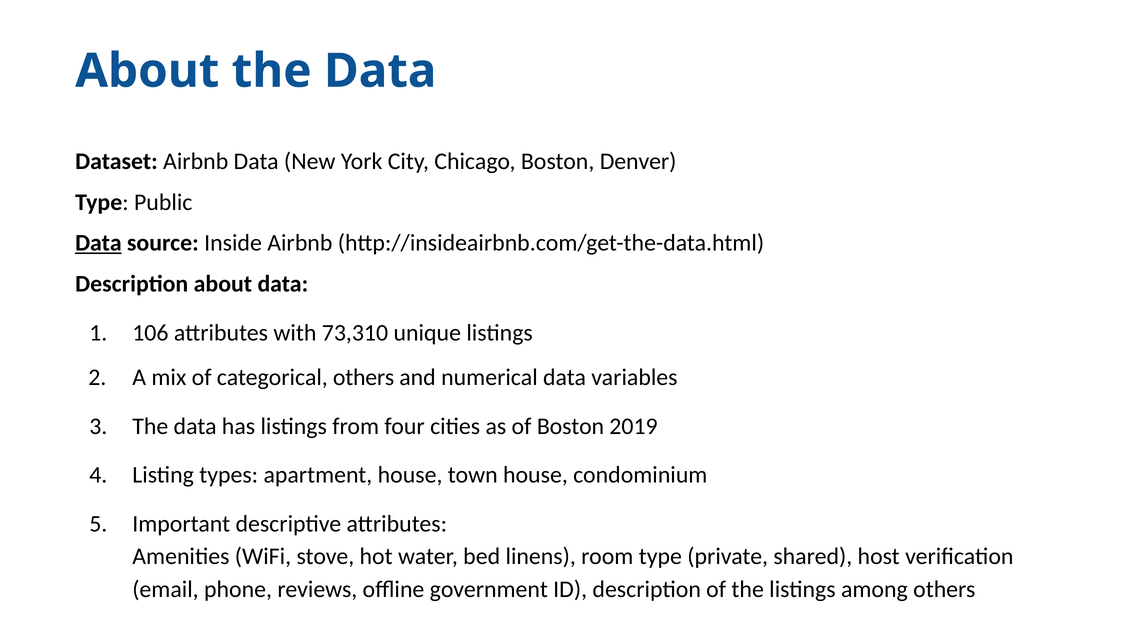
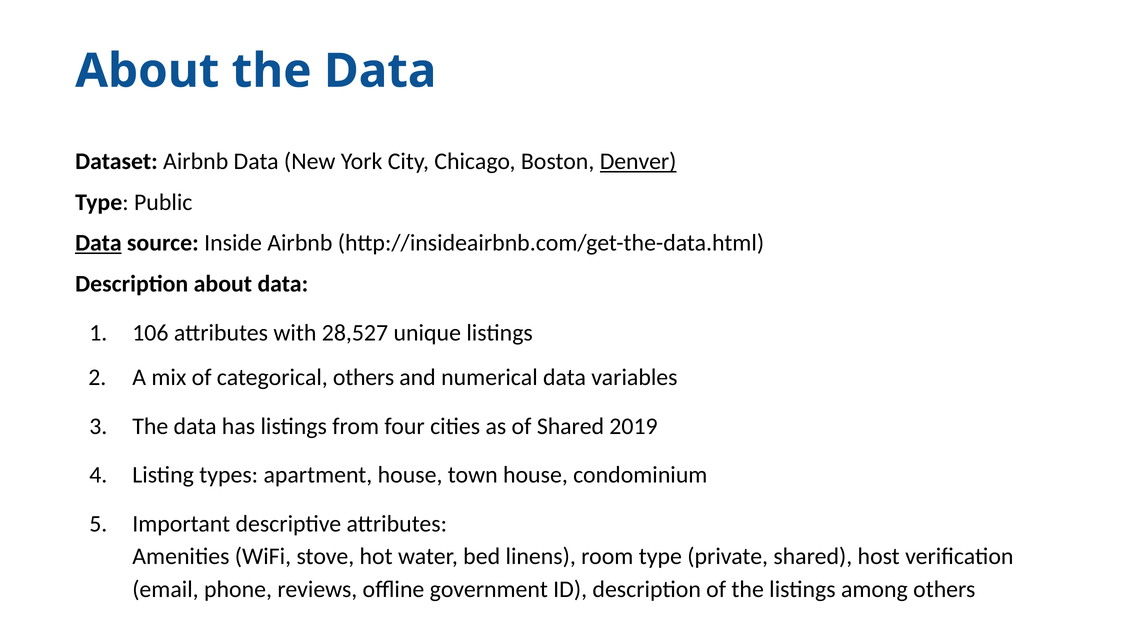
Denver underline: none -> present (638, 161)
73,310: 73,310 -> 28,527 (355, 333)
of Boston: Boston -> Shared (570, 426)
